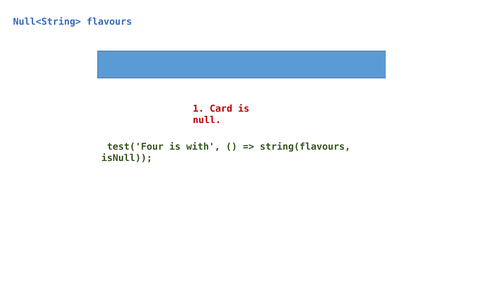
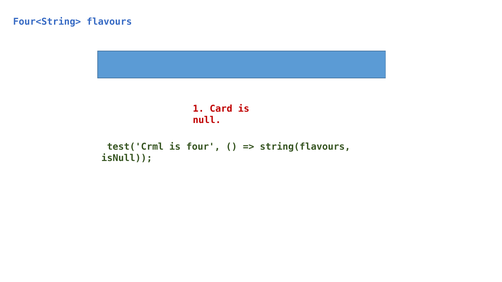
Null<String>: Null<String> -> Four<String> (47, 22)
test('Four: test('Four -> test('Crml (135, 147)
with: with -> four (203, 147)
